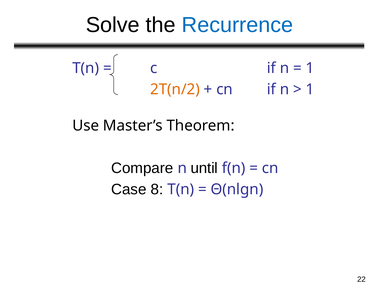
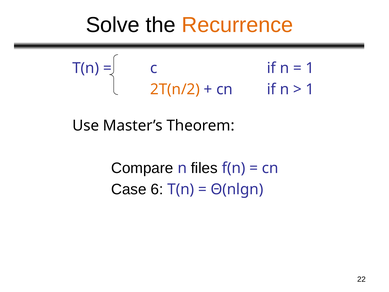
Recurrence colour: blue -> orange (237, 25)
until: until -> files (204, 168)
8: 8 -> 6 (157, 189)
